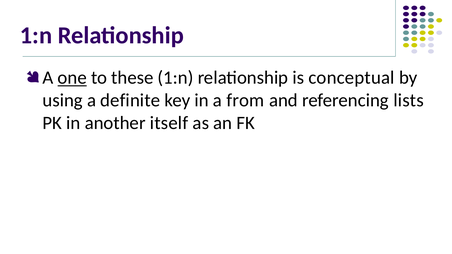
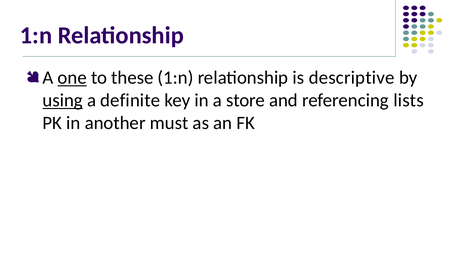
conceptual: conceptual -> descriptive (352, 78)
using underline: none -> present (63, 100)
from: from -> store (246, 100)
itself: itself -> must (169, 123)
